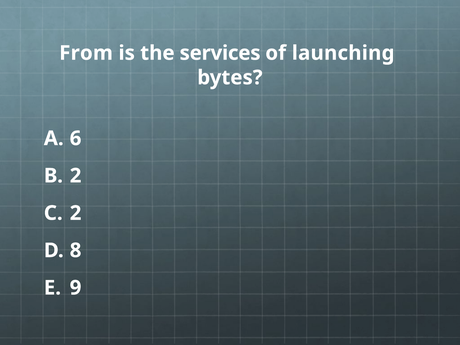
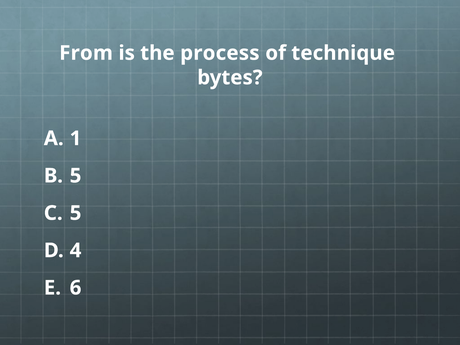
services: services -> process (220, 53)
launching: launching -> technique (343, 53)
6: 6 -> 1 (76, 138)
2: 2 -> 5 (76, 176)
2: 2 -> 5 (76, 213)
8: 8 -> 4 (76, 250)
9: 9 -> 6 (76, 288)
